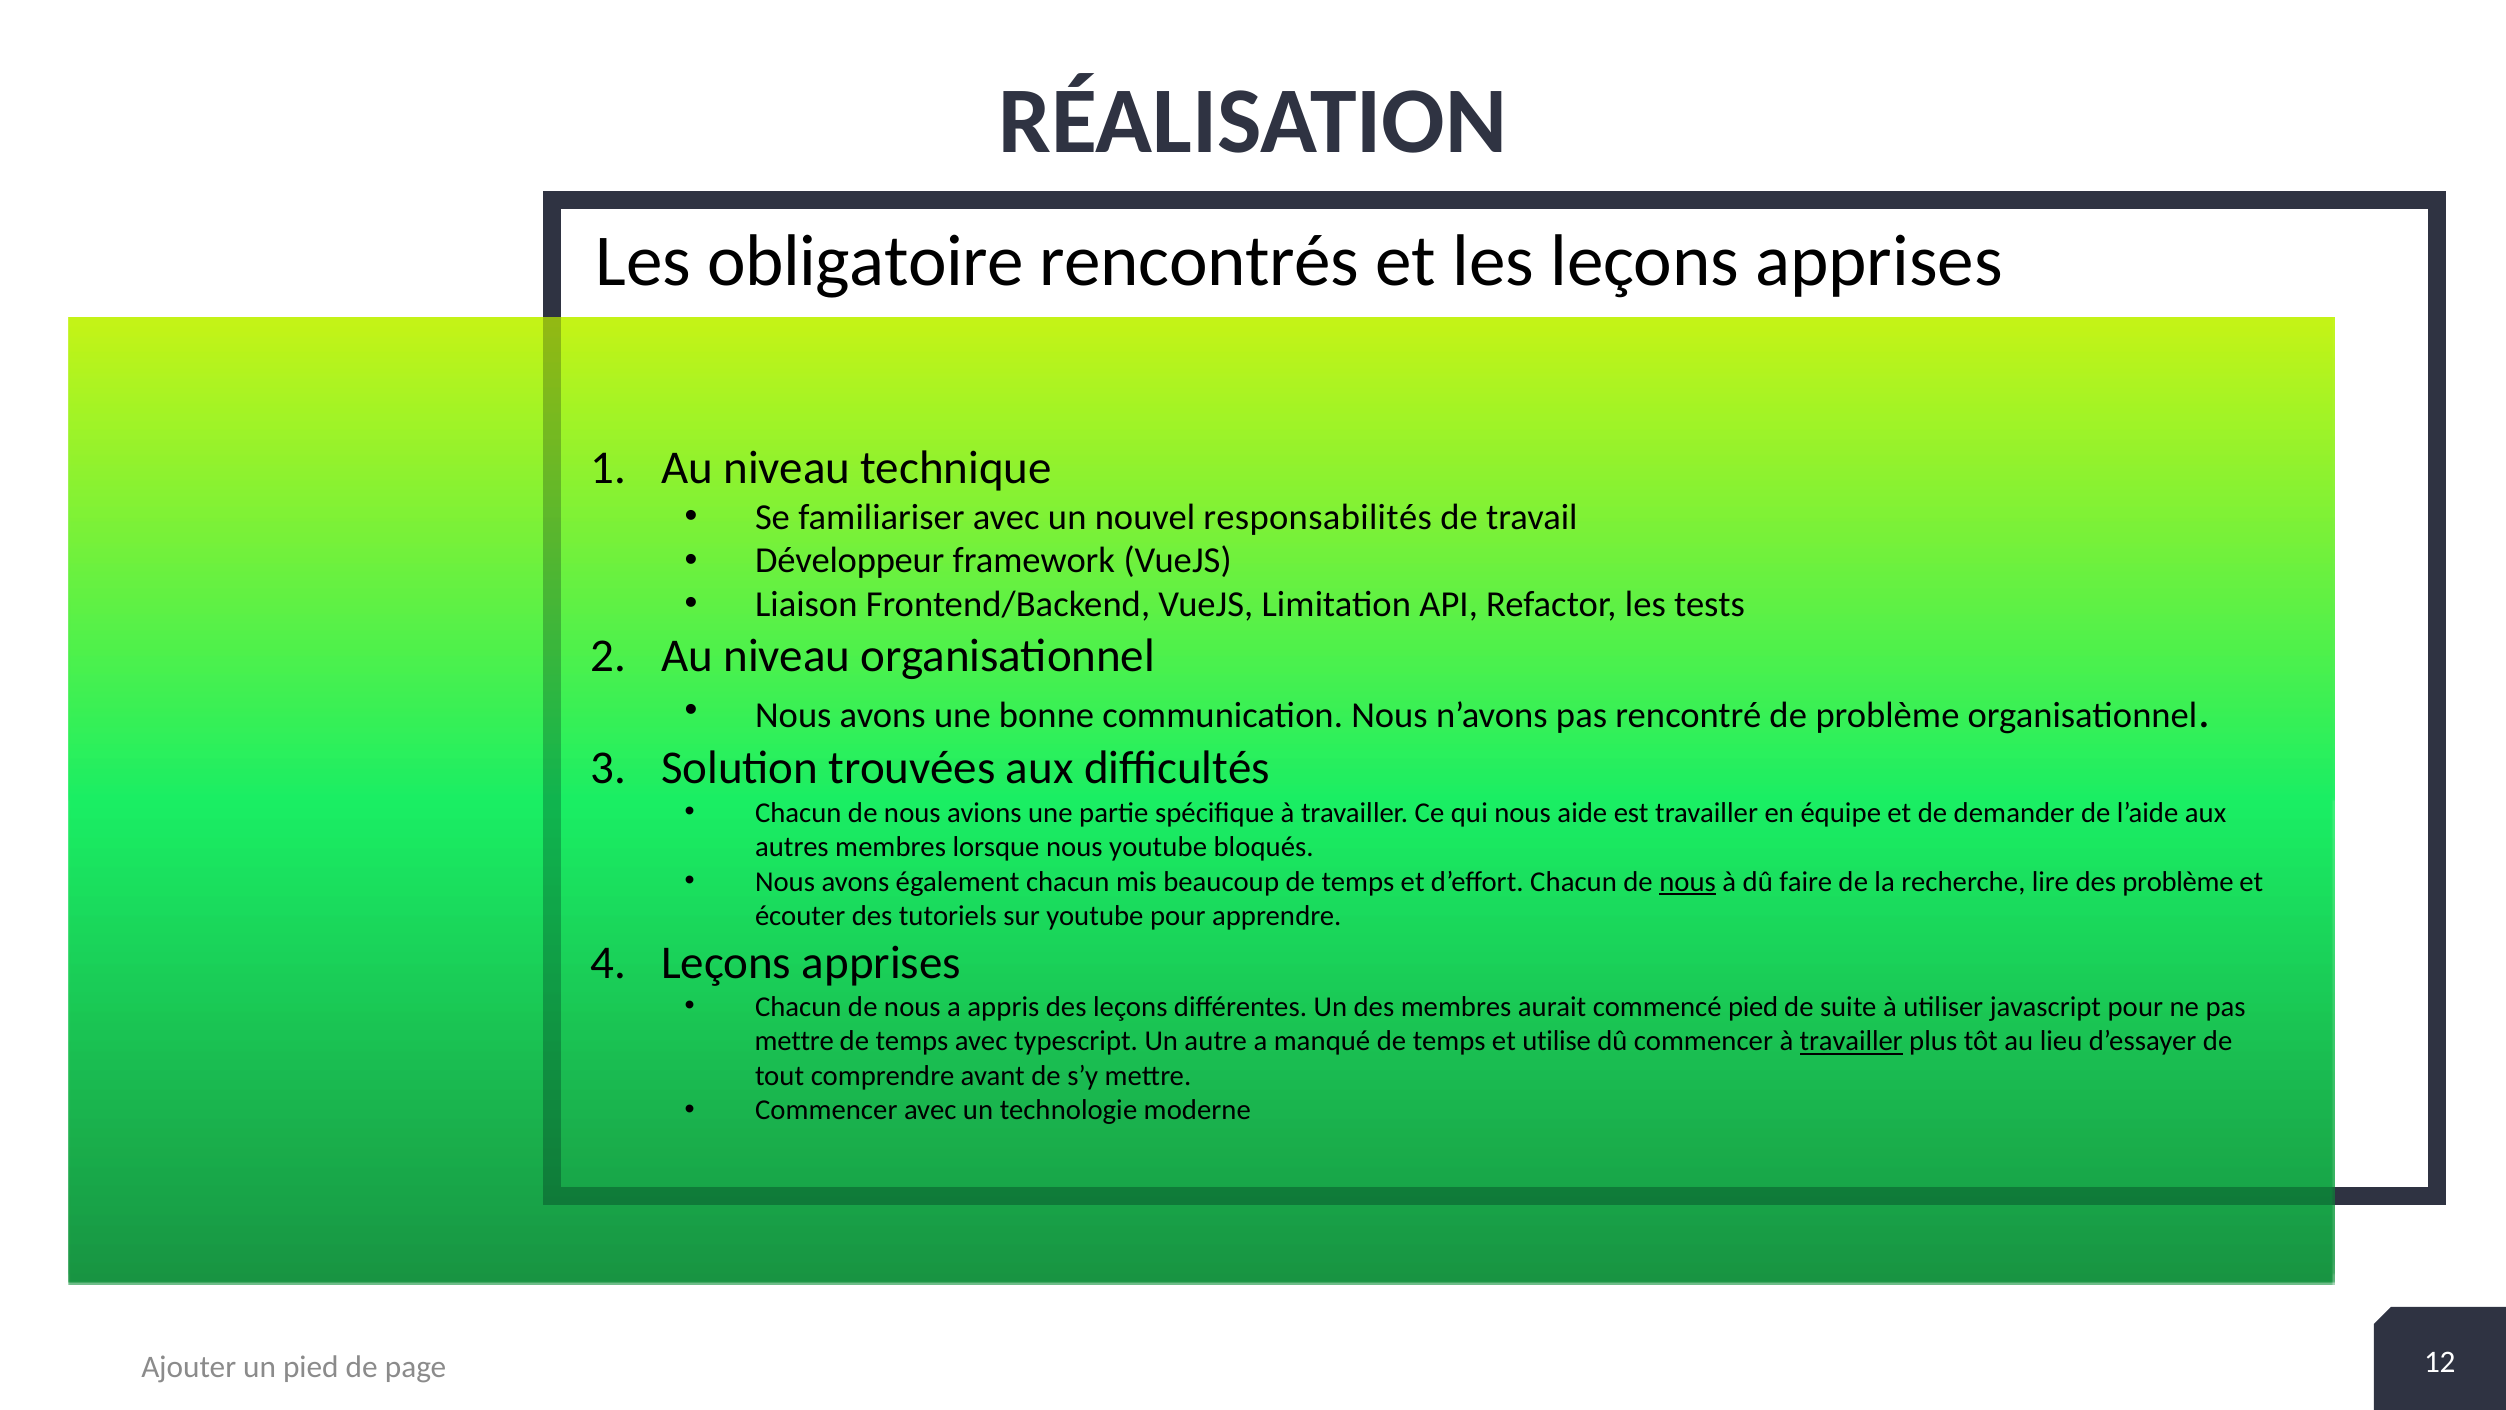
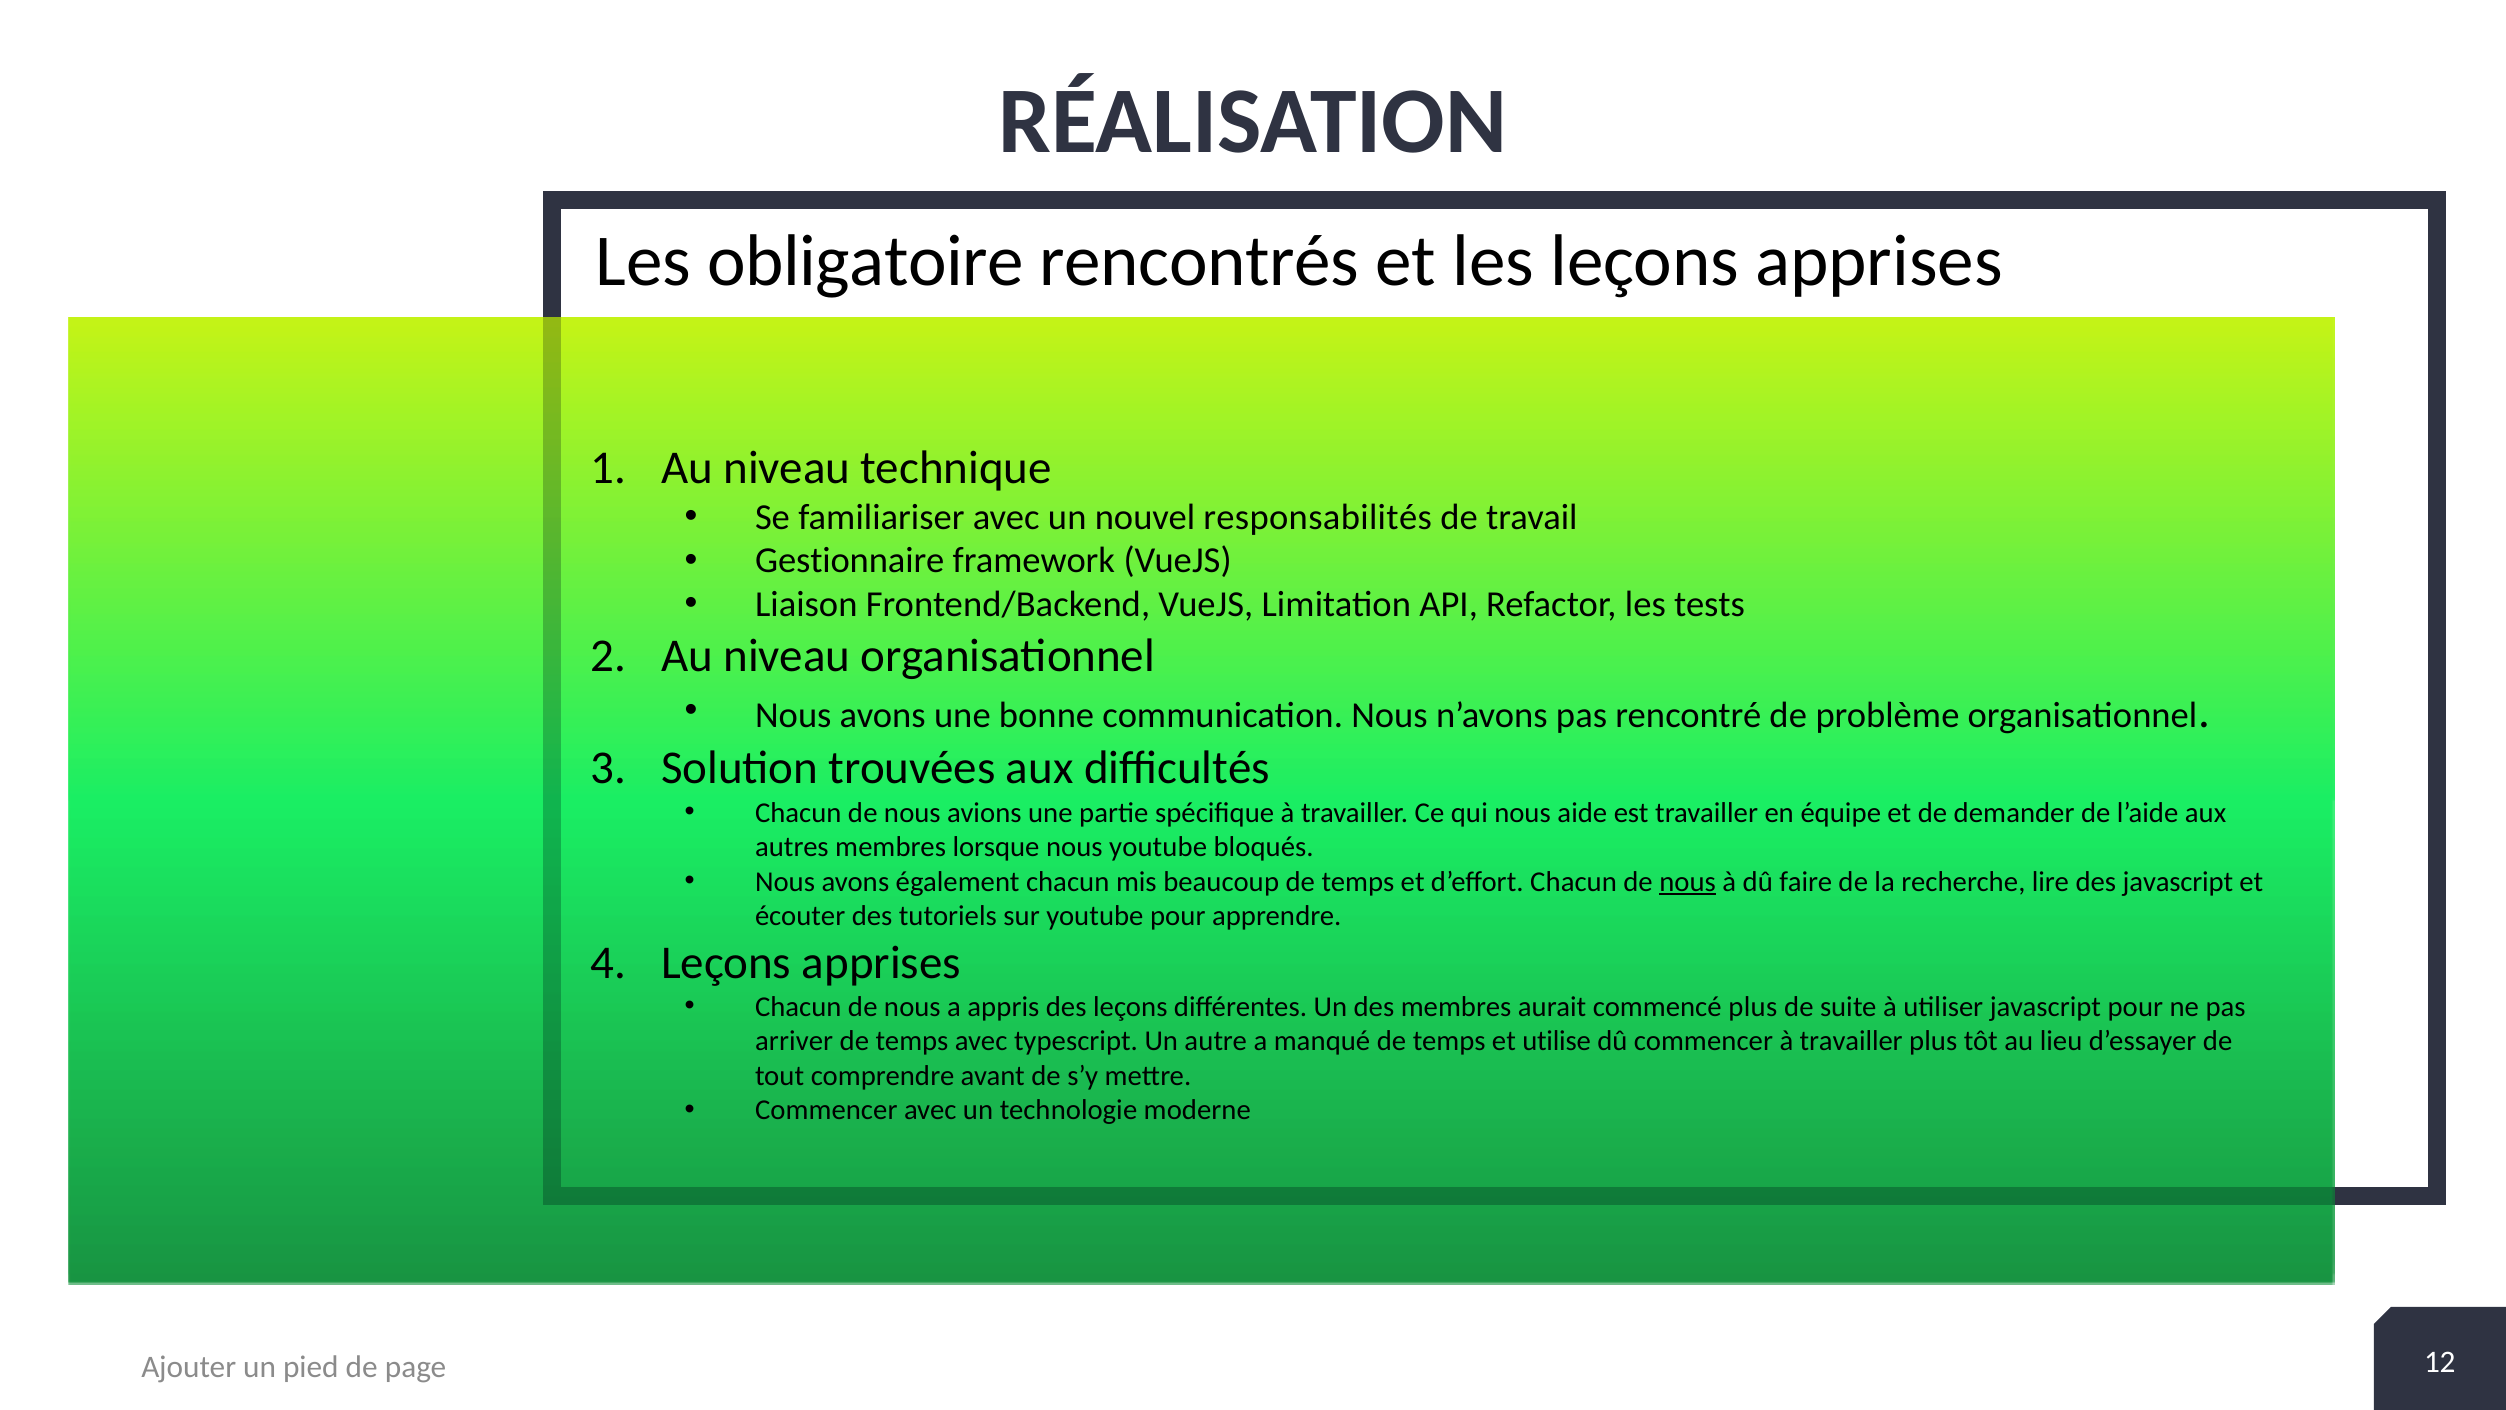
Développeur: Développeur -> Gestionnaire (850, 561)
des problème: problème -> javascript (2178, 881)
commencé pied: pied -> plus (1753, 1007)
mettre: mettre -> arriver (794, 1041)
travailler underline: present -> none (1851, 1041)
